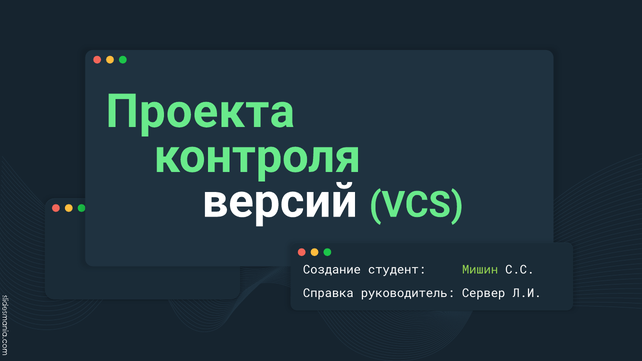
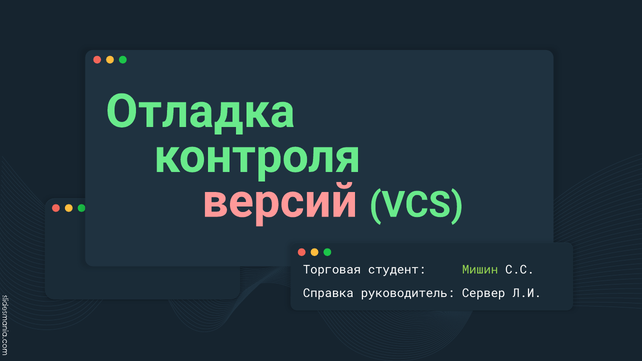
Проекта: Проекта -> Отладка (200, 112)
версий colour: white -> pink (280, 201)
Создание: Создание -> Торговая (332, 270)
